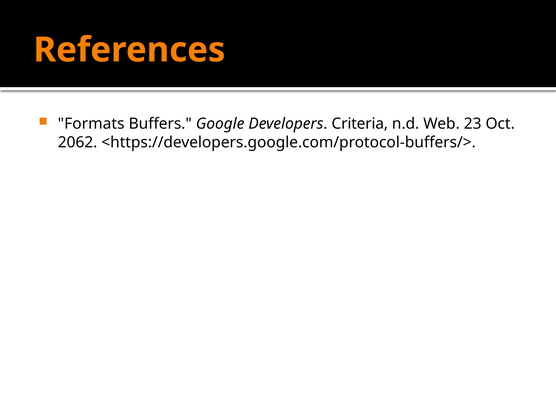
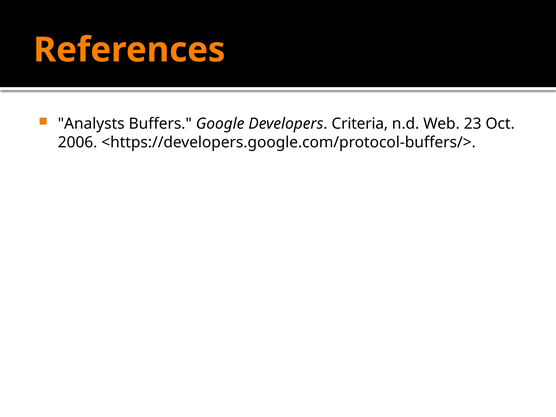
Formats: Formats -> Analysts (91, 124)
2062: 2062 -> 2006 (78, 142)
